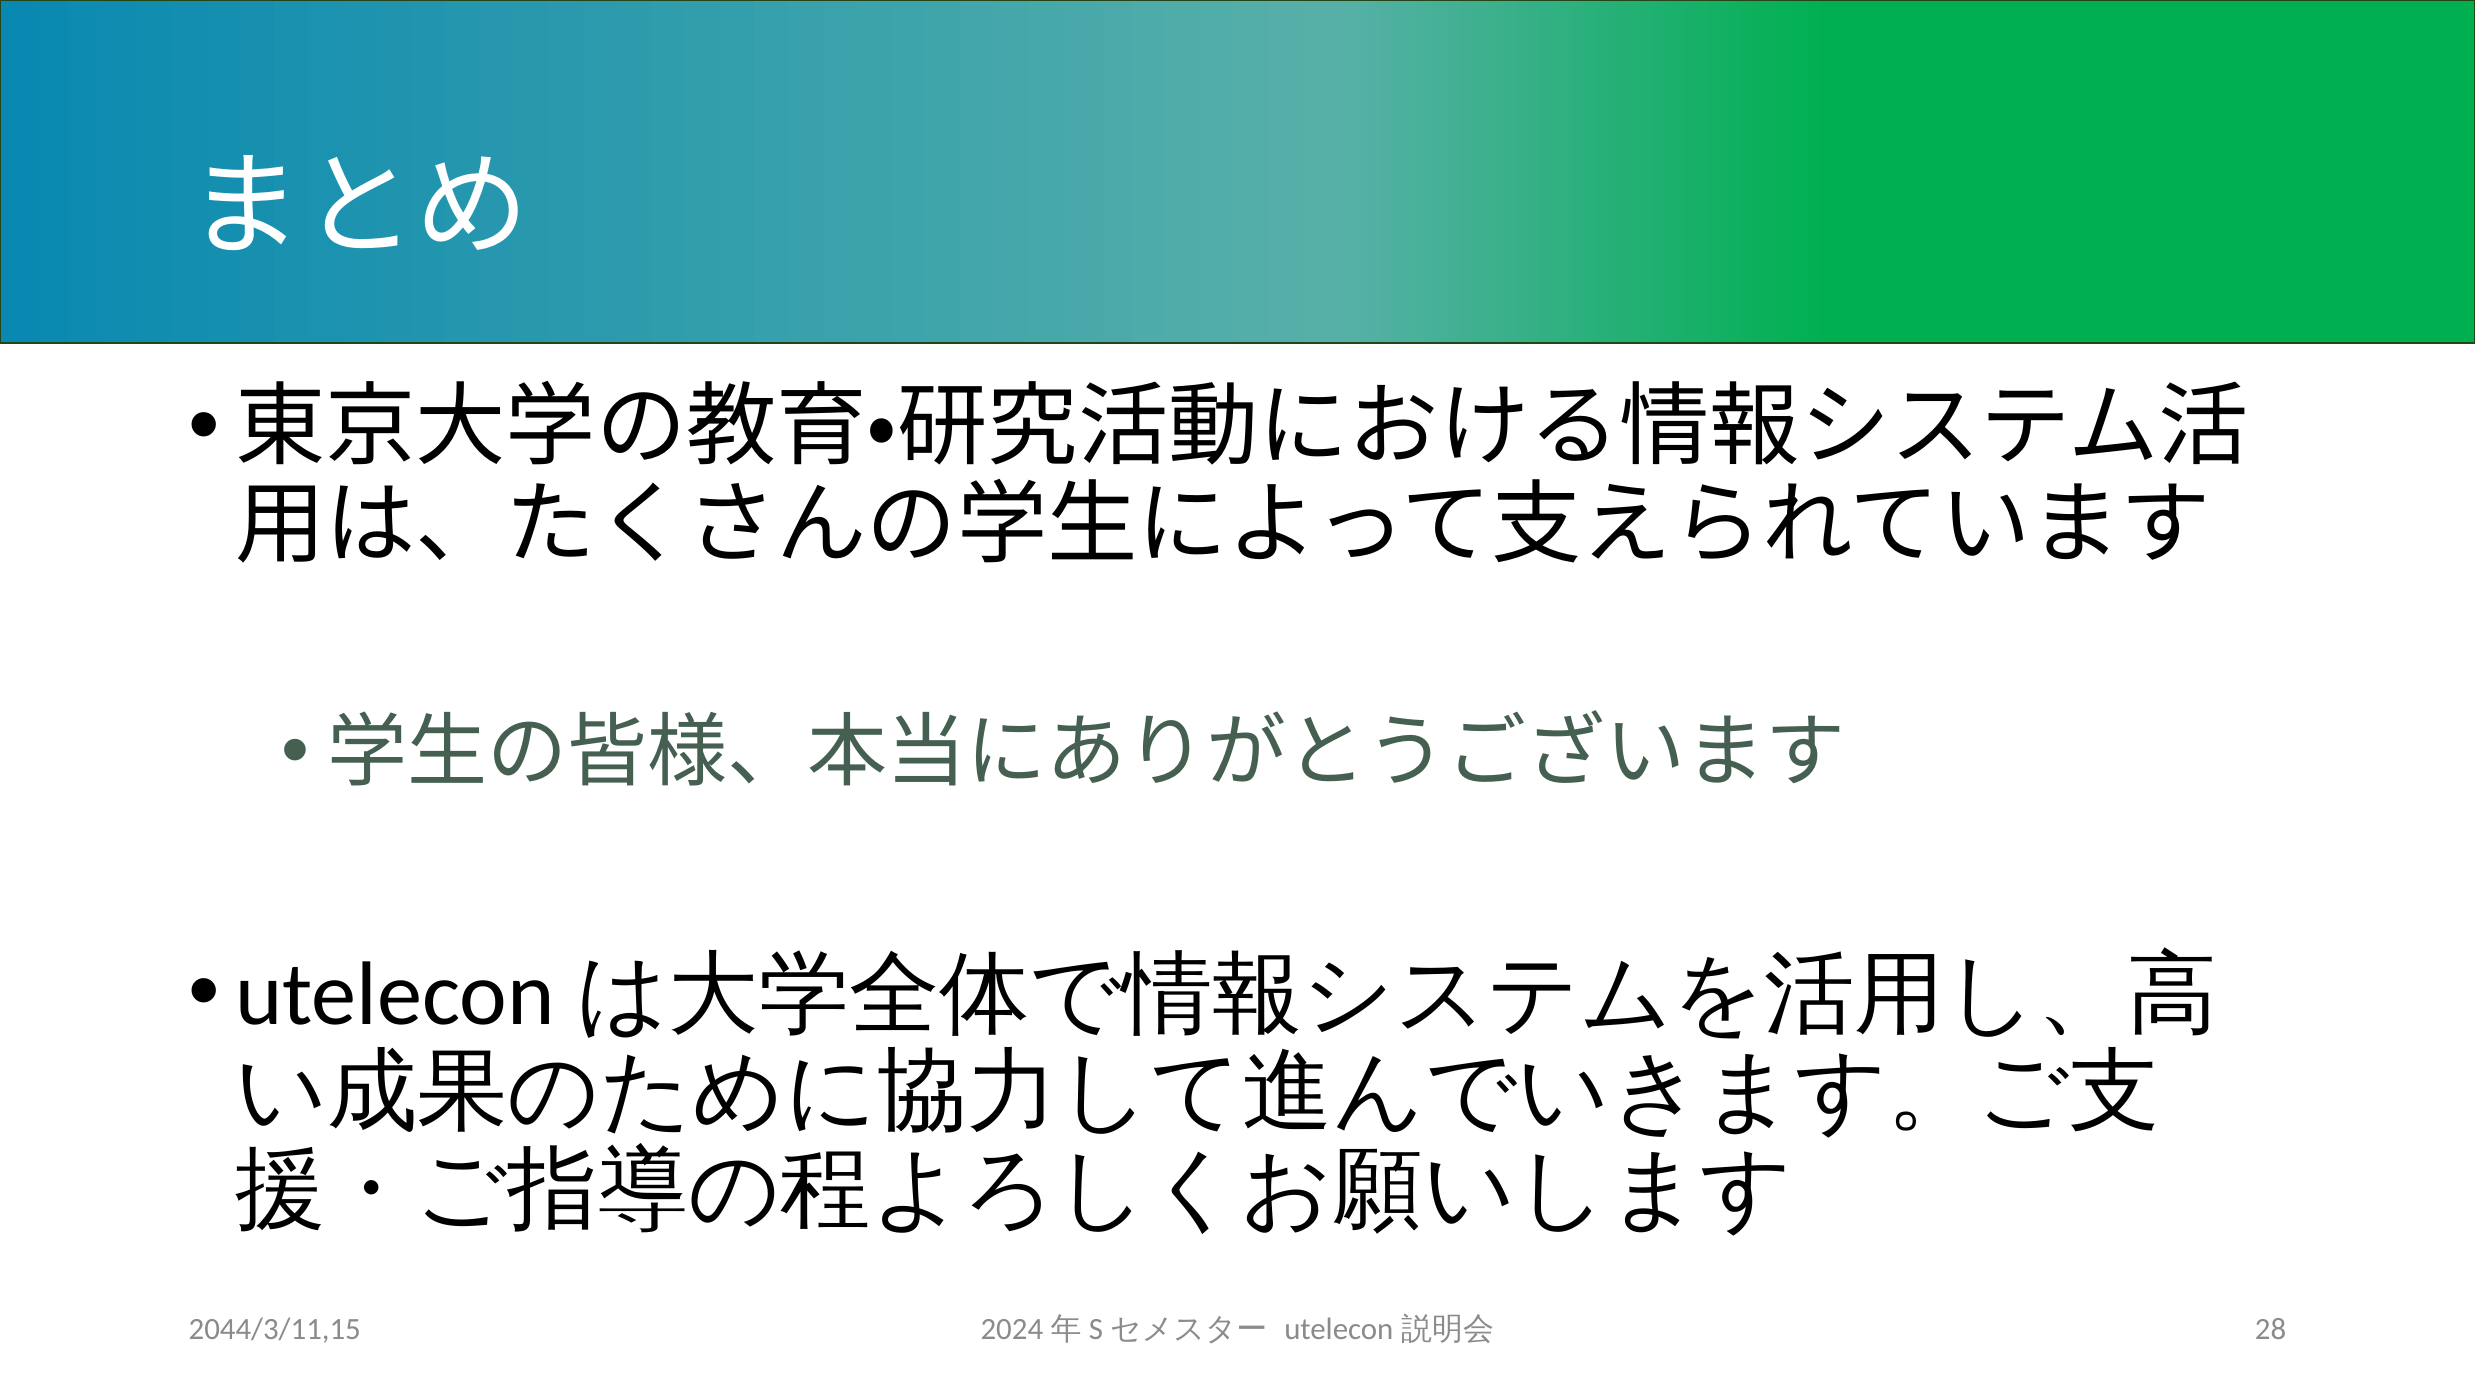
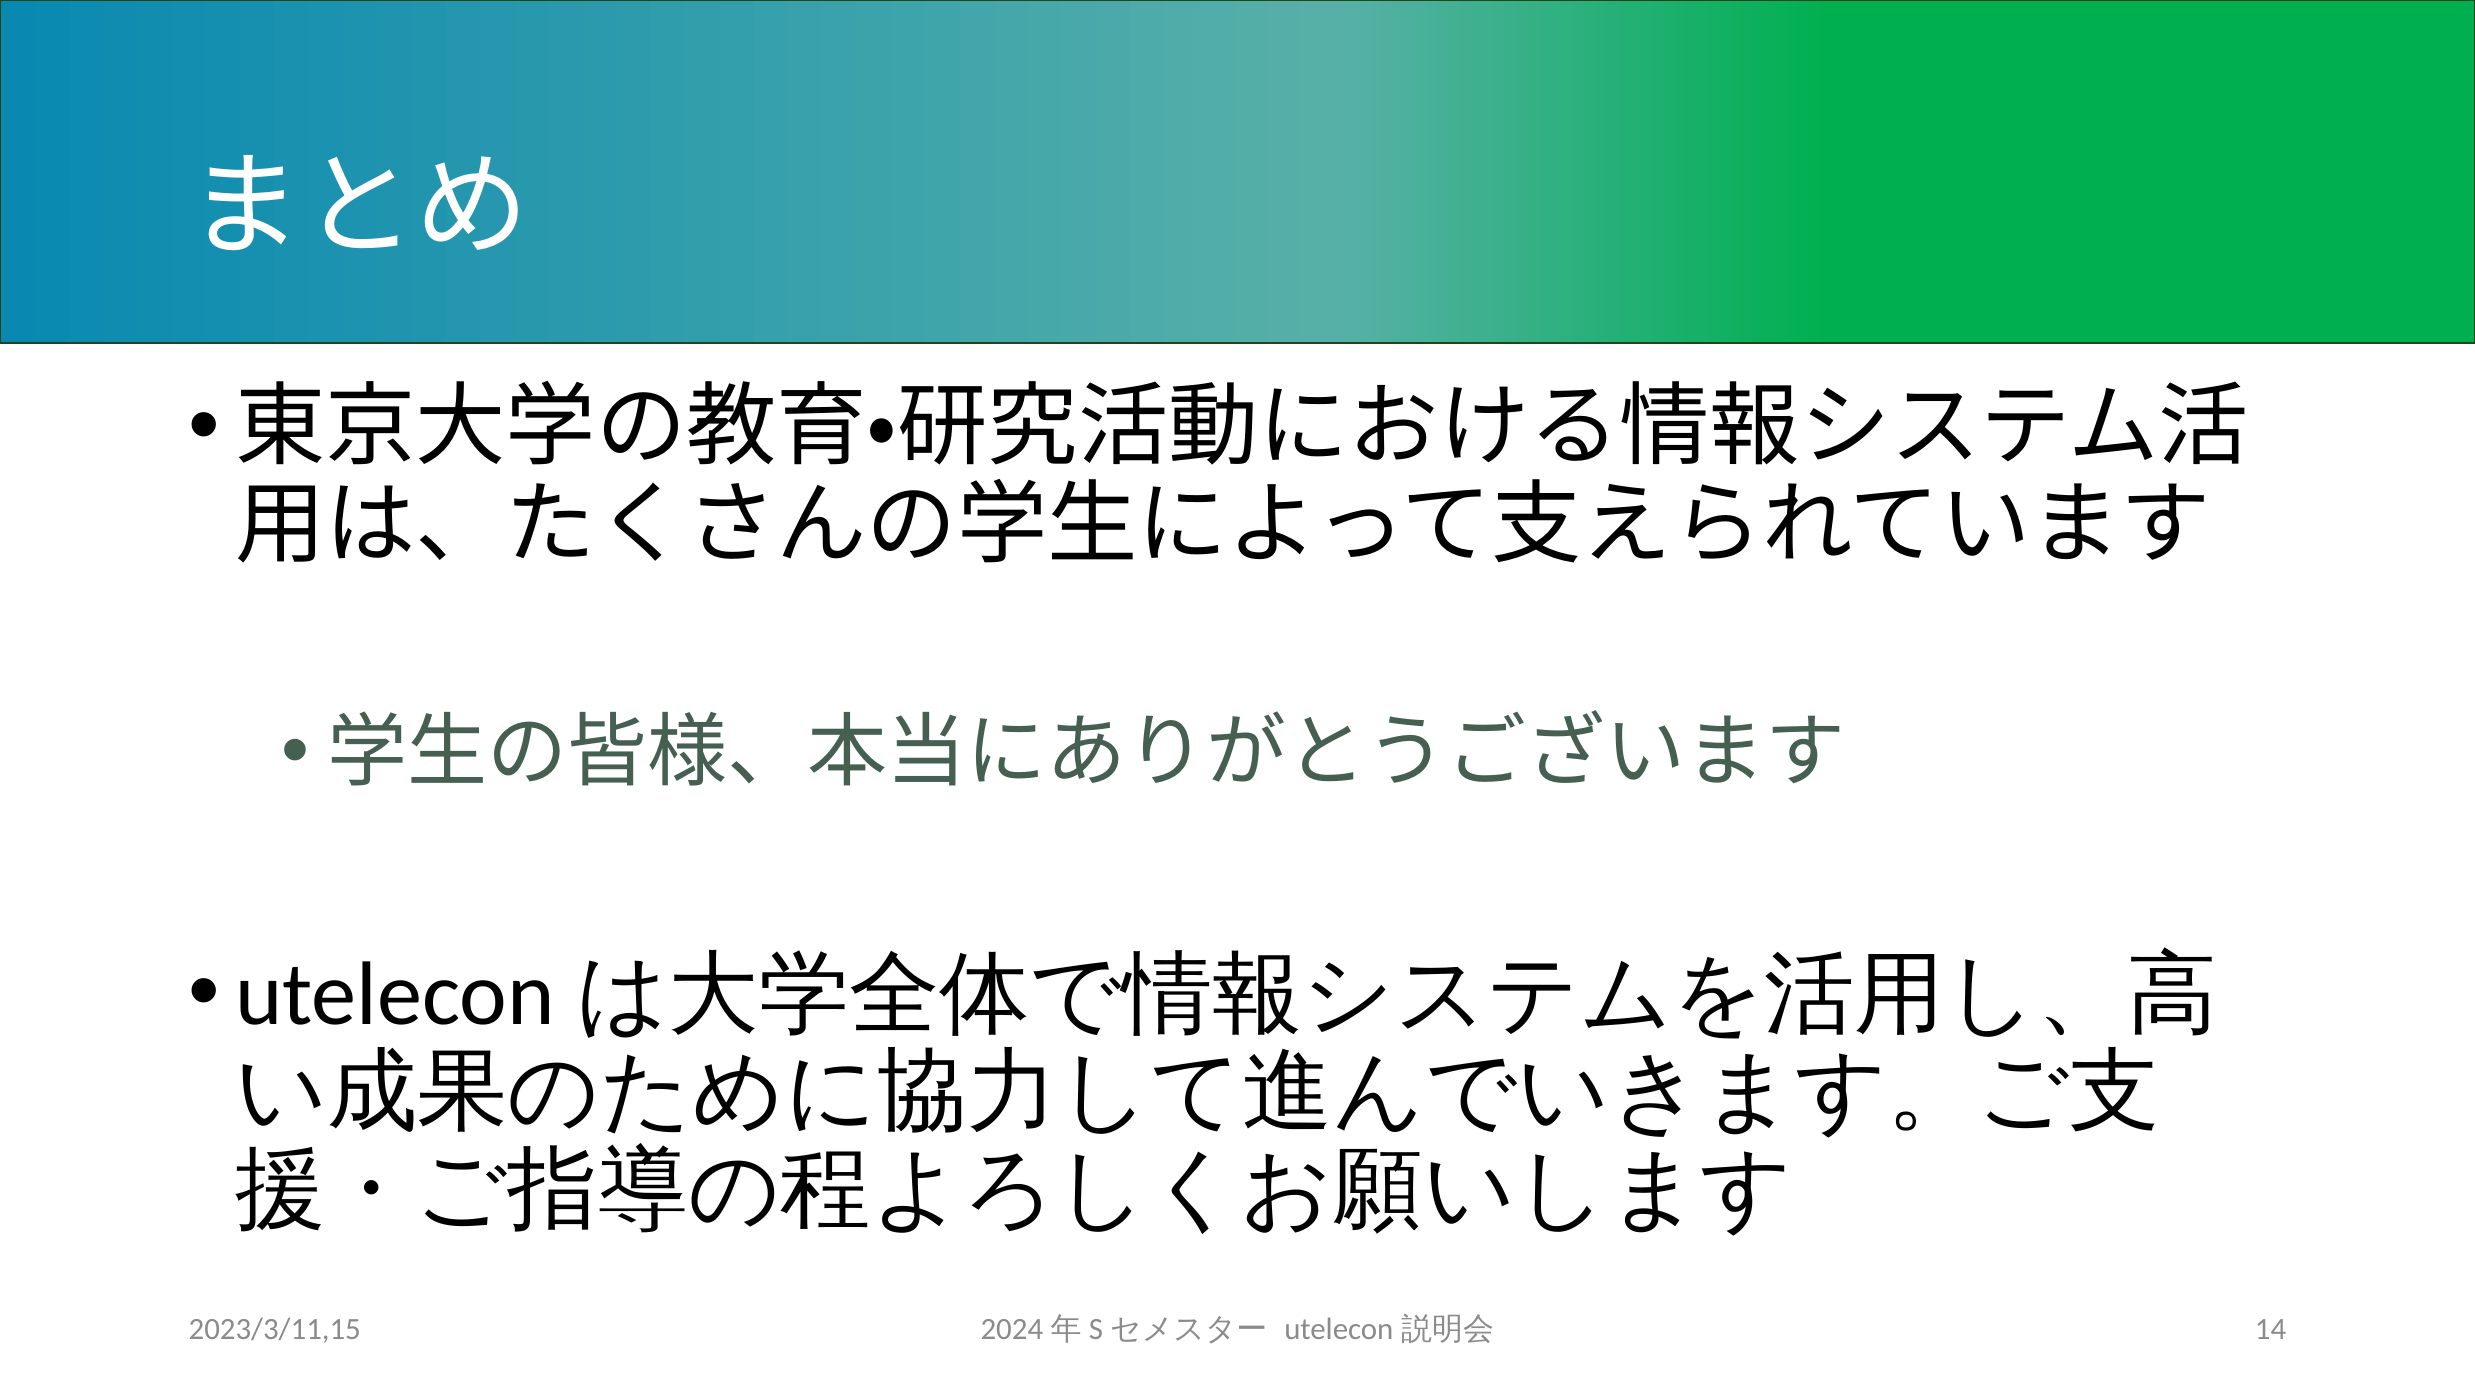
2044/3/11,15: 2044/3/11,15 -> 2023/3/11,15 (275, 1330)
28: 28 -> 14 (2271, 1329)
